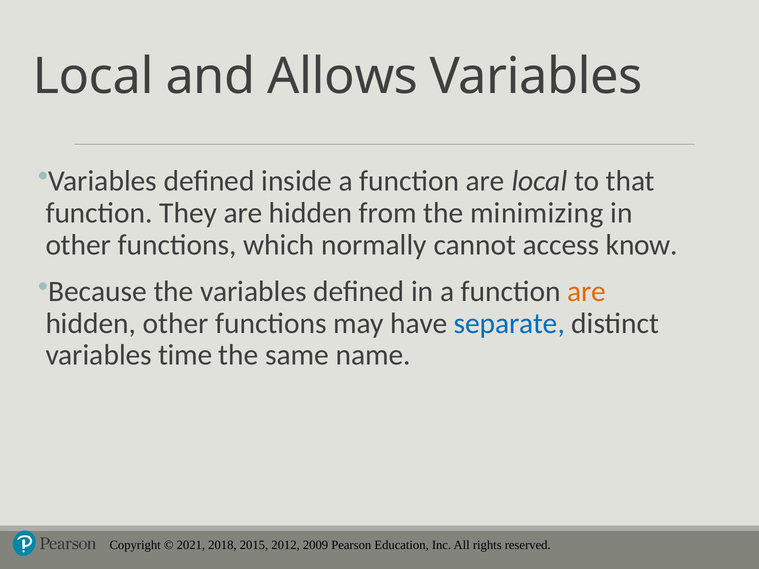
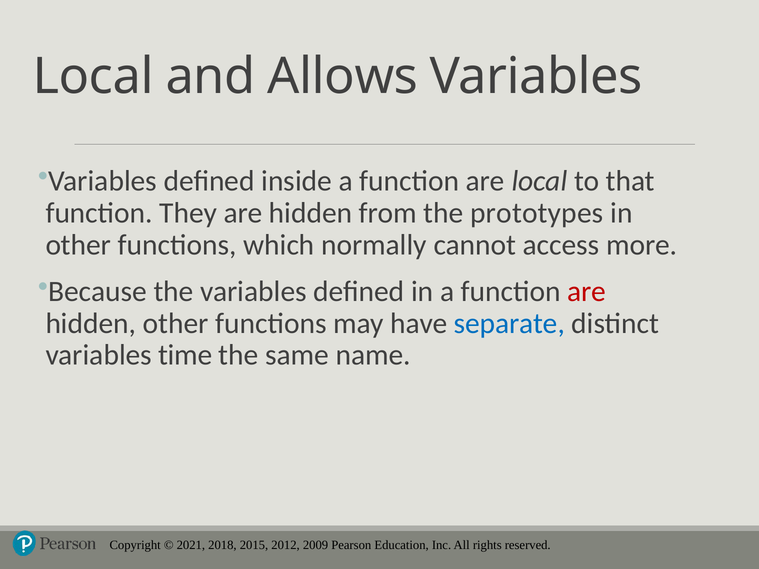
minimizing: minimizing -> prototypes (537, 213)
know: know -> more (642, 245)
are colour: orange -> red (587, 292)
